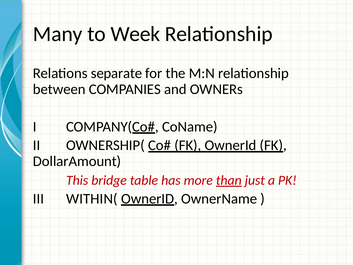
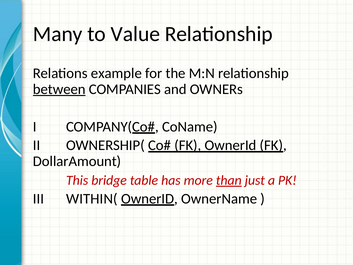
Week: Week -> Value (135, 34)
separate: separate -> example (116, 73)
between underline: none -> present (59, 89)
